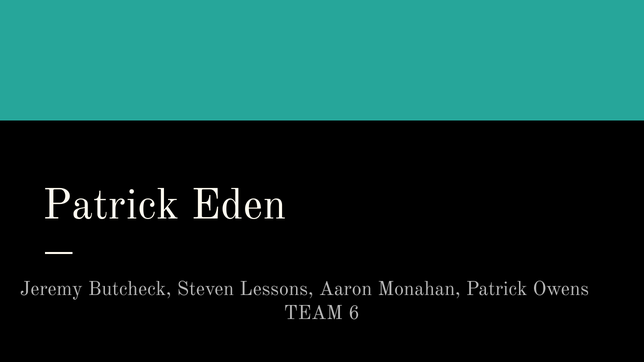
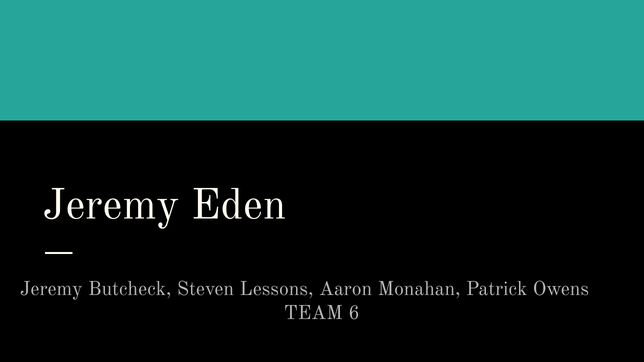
Patrick: Patrick -> Jeremy (111, 205)
